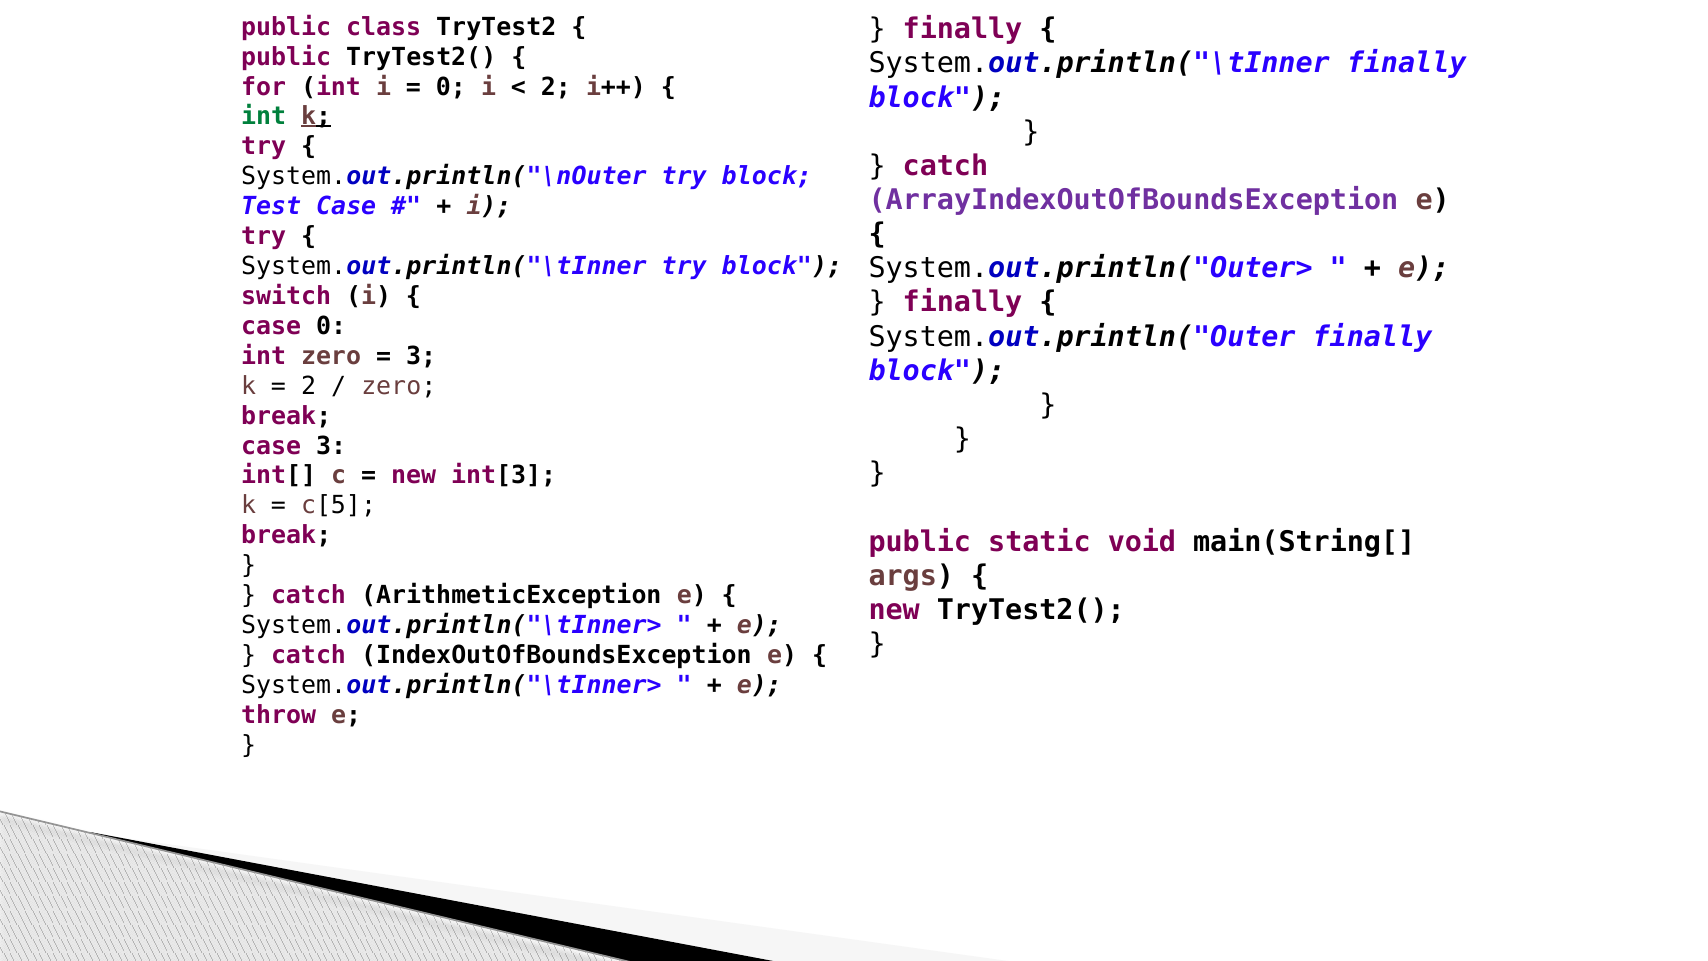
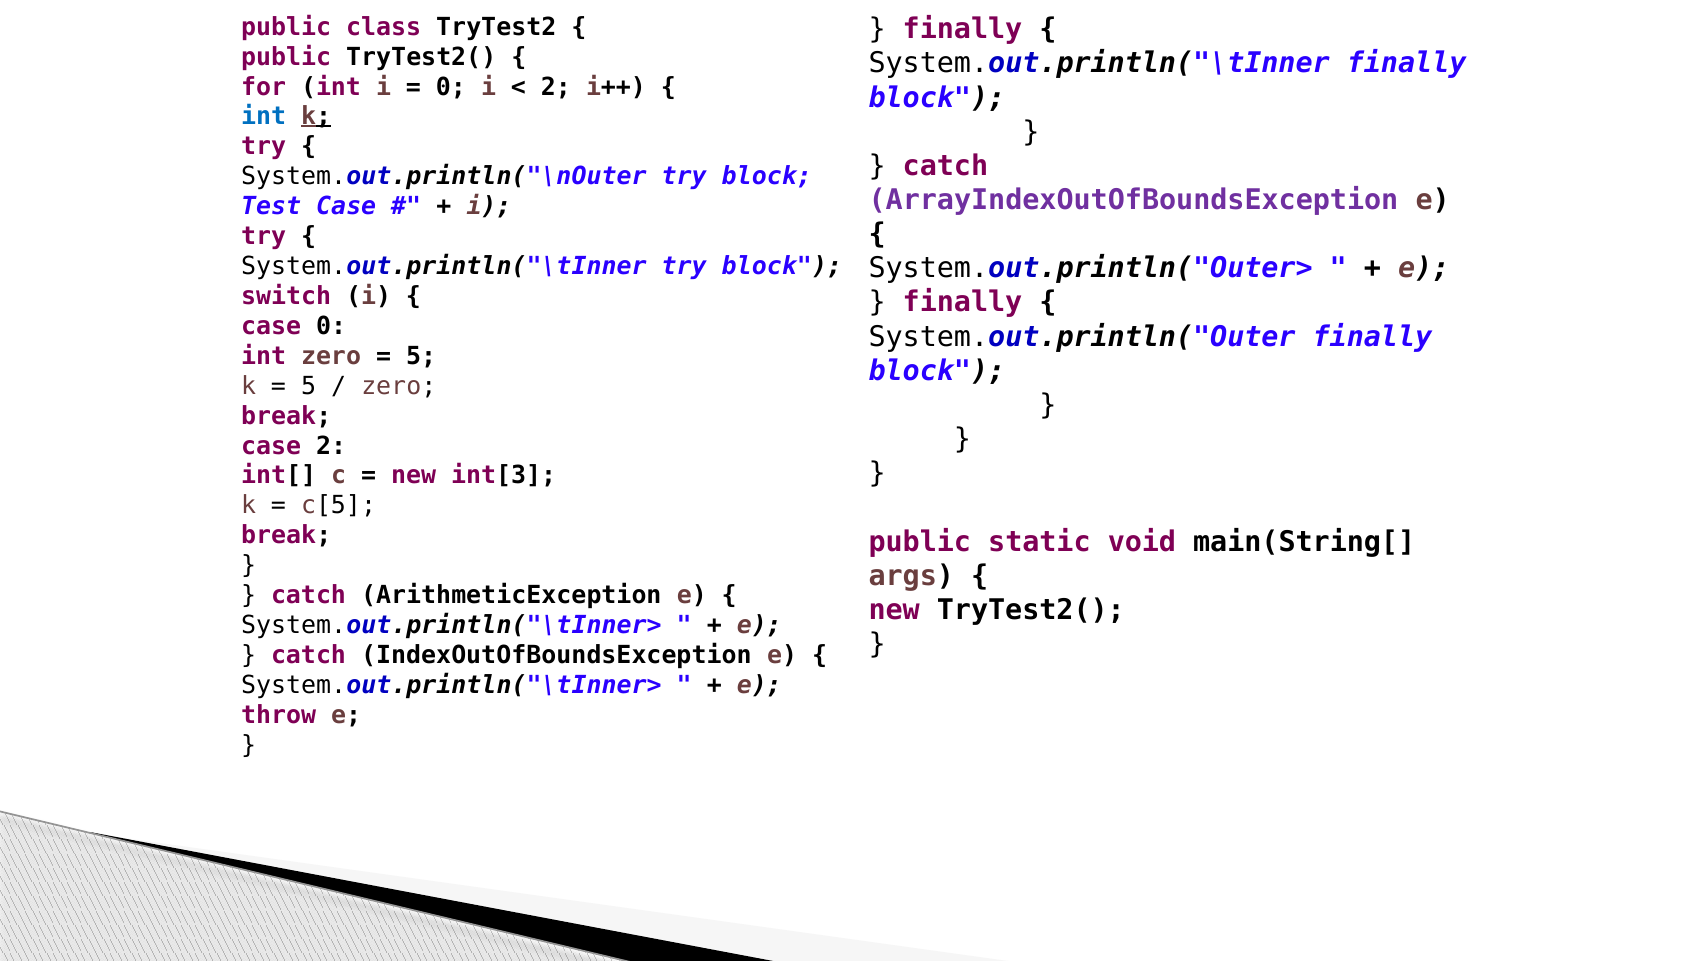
int colour: green -> blue (264, 117)
3: 3 -> 5 (421, 356)
2: 2 -> 5 (309, 386)
case 3: 3 -> 2 (331, 446)
